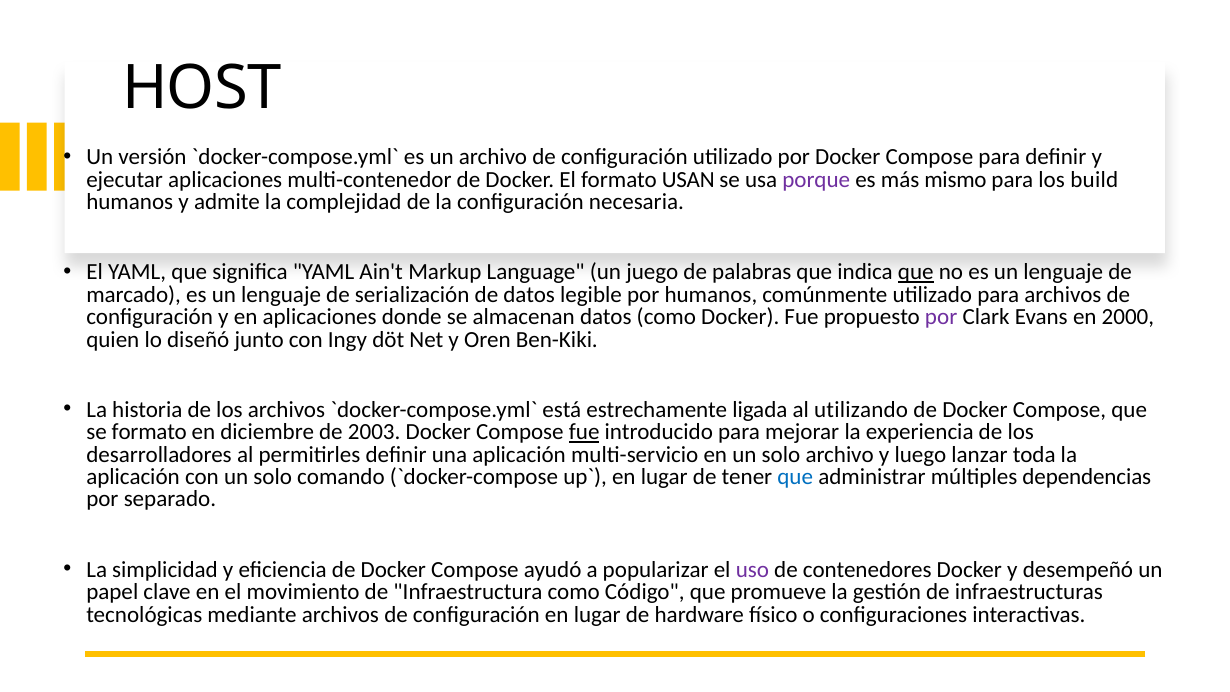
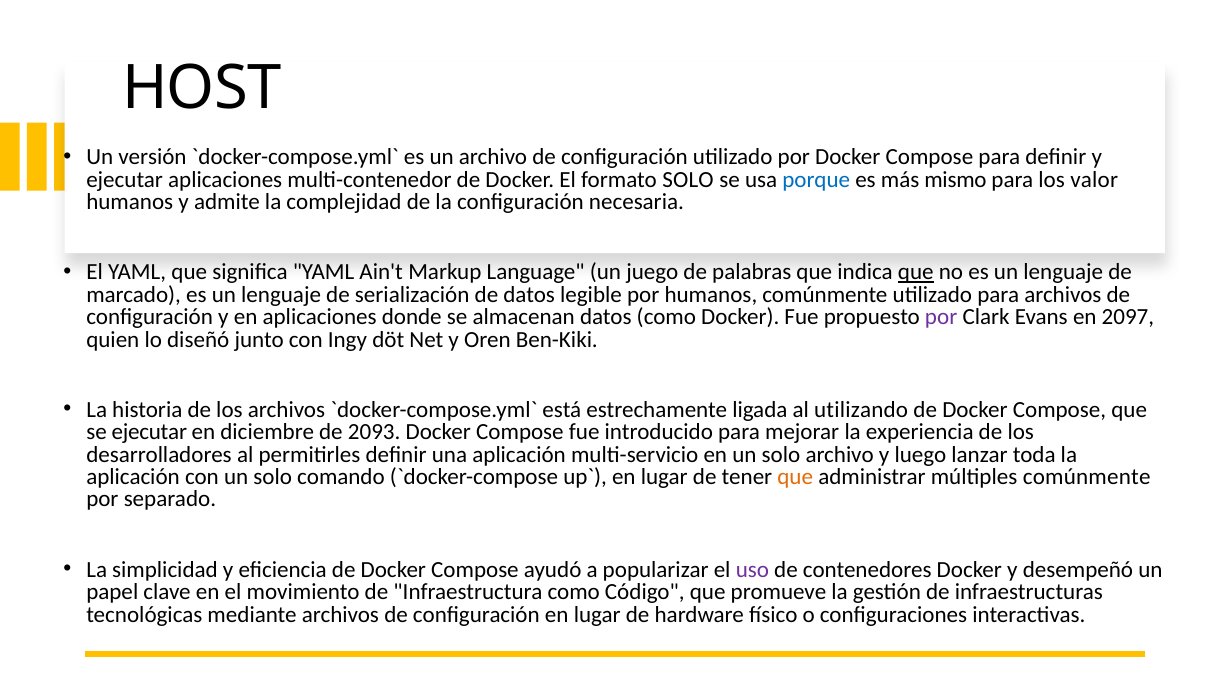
formato USAN: USAN -> SOLO (688, 179)
porque colour: purple -> blue (816, 179)
build: build -> valor (1094, 179)
2000: 2000 -> 2097 (1128, 317)
se formato: formato -> ejecutar (149, 432)
2003: 2003 -> 2093 (374, 432)
fue underline: present -> none (584, 432)
que colour: blue -> orange (795, 477)
múltiples dependencias: dependencias -> comúnmente (1087, 477)
